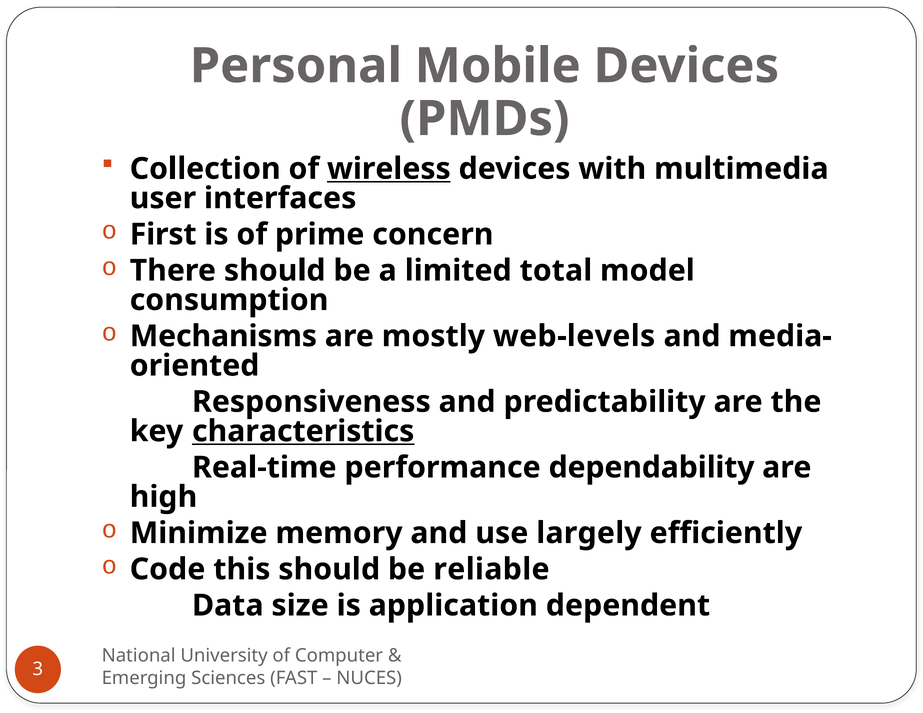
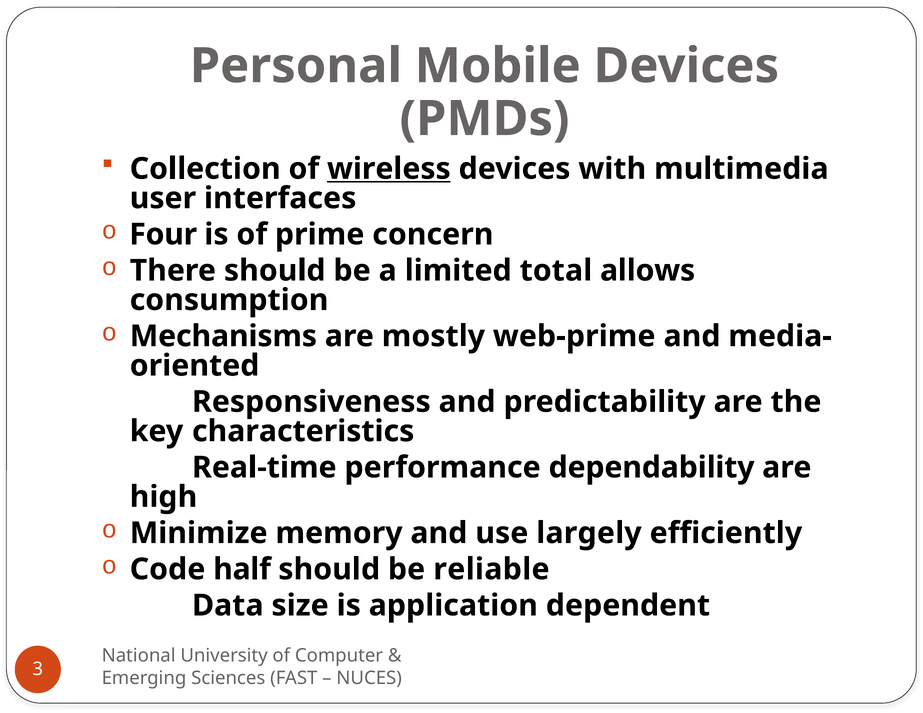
First: First -> Four (163, 234)
model: model -> allows (648, 271)
web-levels: web-levels -> web-prime (574, 336)
characteristics underline: present -> none (303, 431)
this: this -> half (242, 569)
